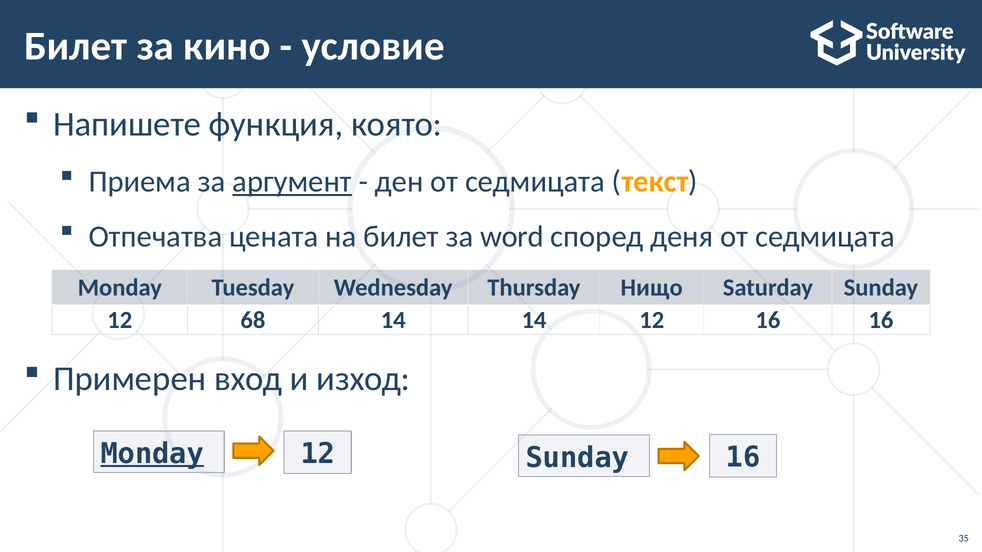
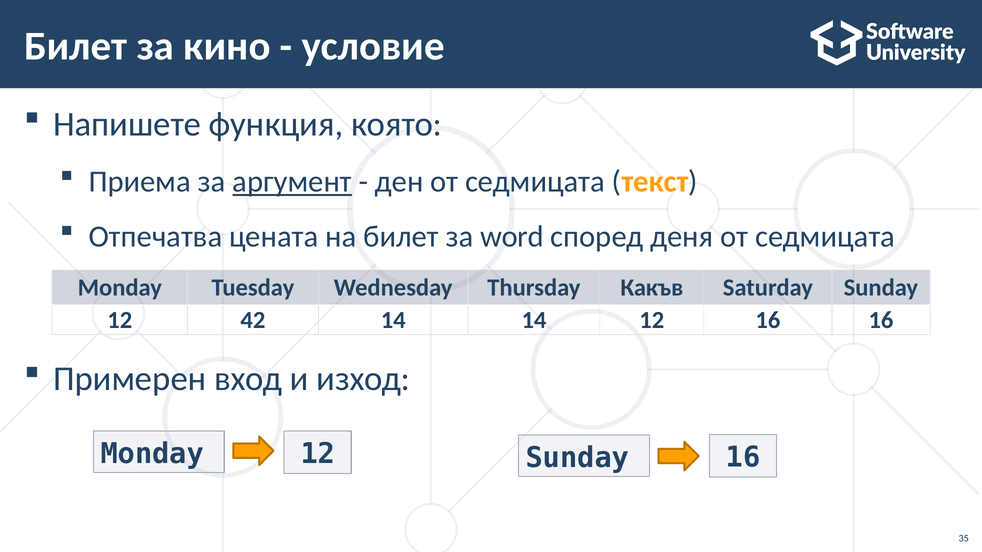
Нищо: Нищо -> Какъв (652, 288)
68: 68 -> 42 (253, 320)
Monday underline: present -> none (152, 454)
